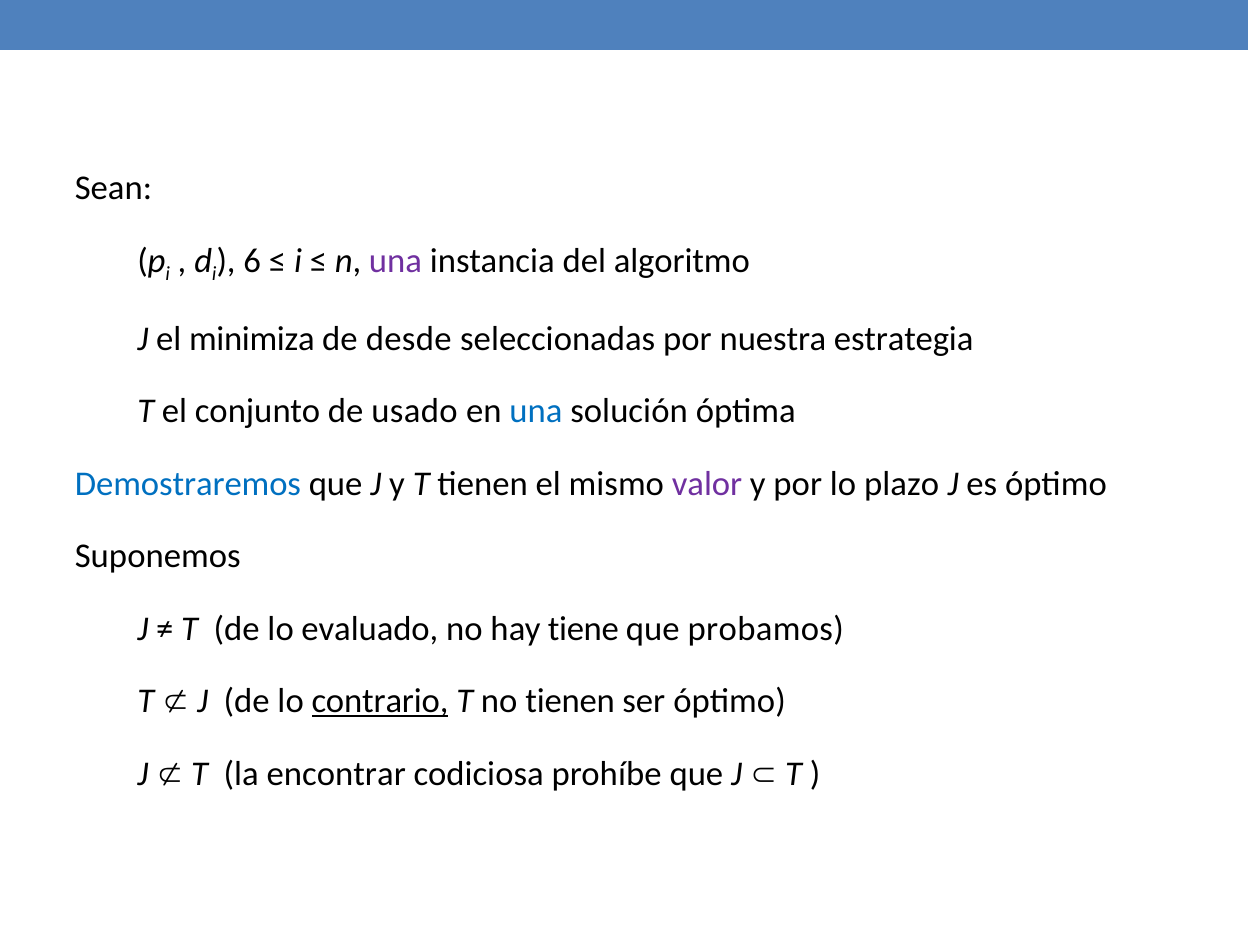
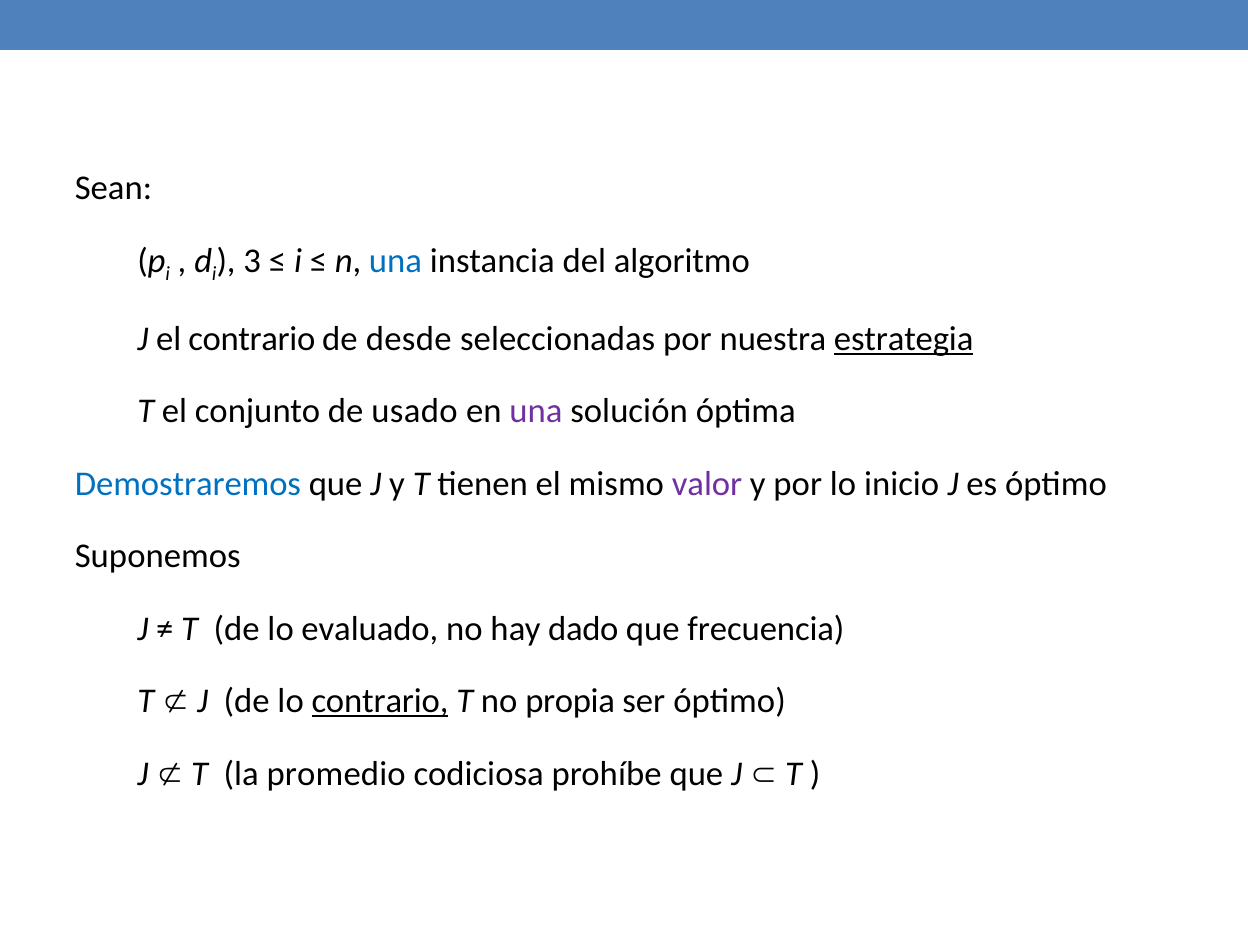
6: 6 -> 3 (252, 261)
una colour: purple -> blue (396, 261)
el minimiza: minimiza -> contrario (252, 339)
estrategia underline: none -> present (904, 339)
una colour: blue -> purple (536, 411)
plazo: plazo -> inicio (902, 484)
tiene: tiene -> dado (583, 629)
probamos: probamos -> frecuencia (766, 629)
no tienen: tienen -> propia (570, 701)
encontrar: encontrar -> promedio (336, 774)
